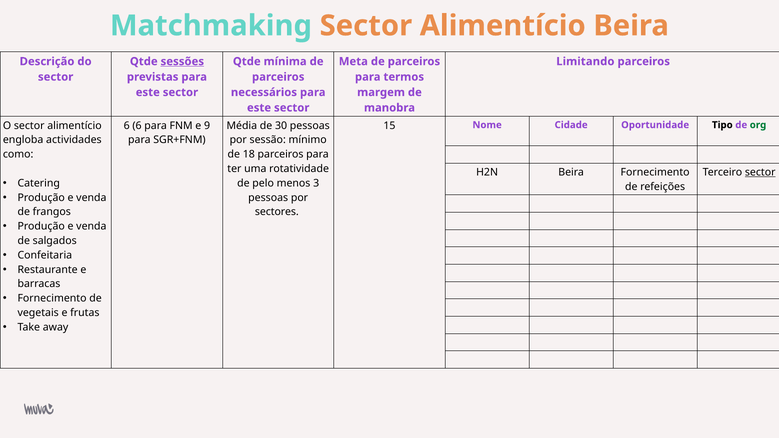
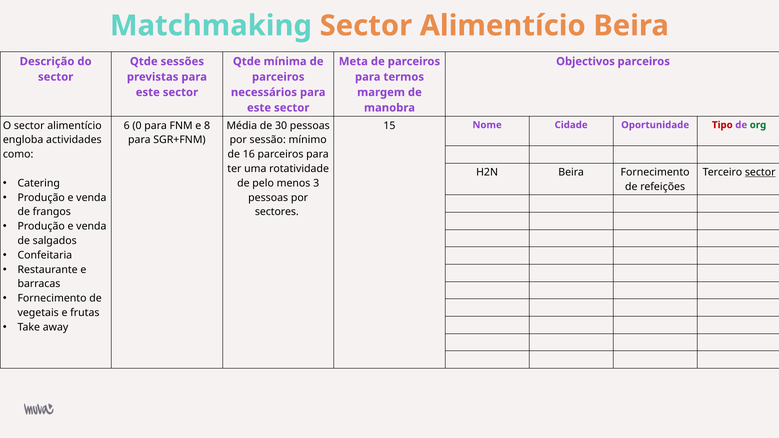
sessões underline: present -> none (182, 61)
Limitando: Limitando -> Objectivos (585, 61)
6 6: 6 -> 0 (137, 126)
9: 9 -> 8 (207, 126)
Tipo colour: black -> red (722, 125)
18: 18 -> 16 (249, 154)
